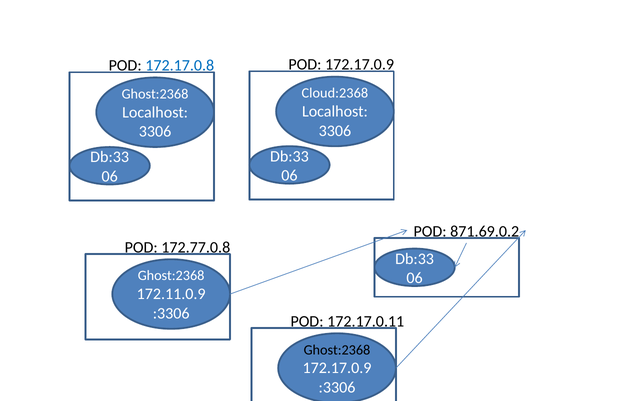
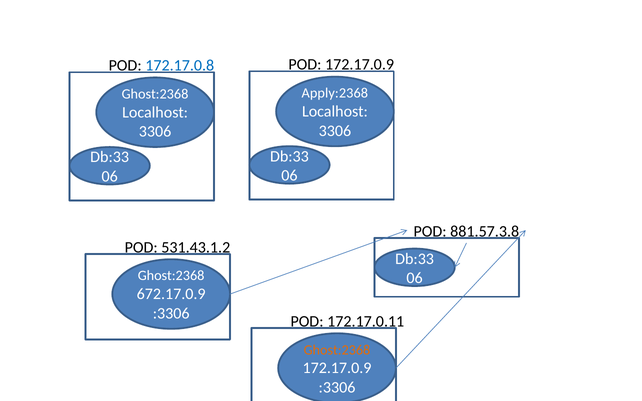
Cloud:2368: Cloud:2368 -> Apply:2368 (335, 93)
871.69.0.2: 871.69.0.2 -> 881.57.3.8 (485, 231)
172.77.0.8: 172.77.0.8 -> 531.43.1.2 (196, 247)
172.11.0.9: 172.11.0.9 -> 672.17.0.9 (171, 294)
Ghost:2368 colour: black -> orange (337, 350)
